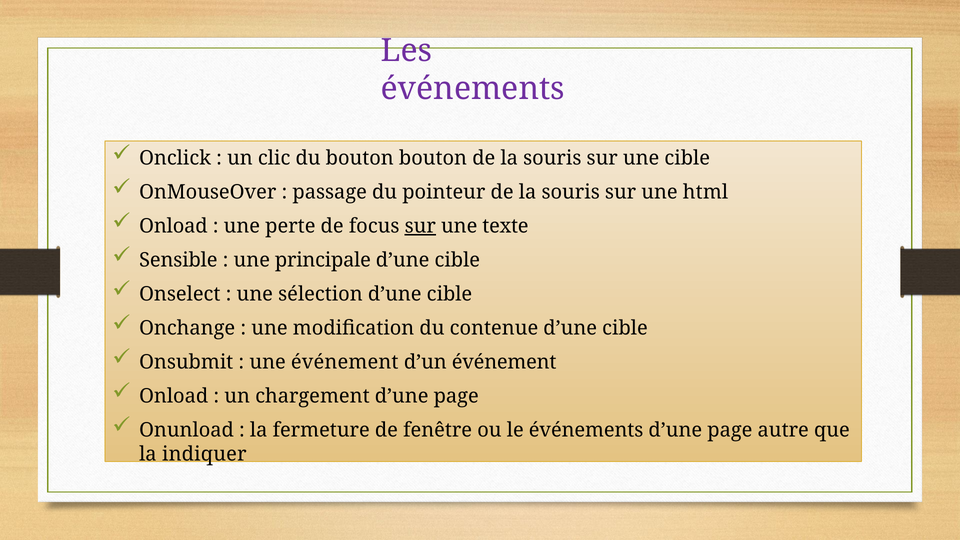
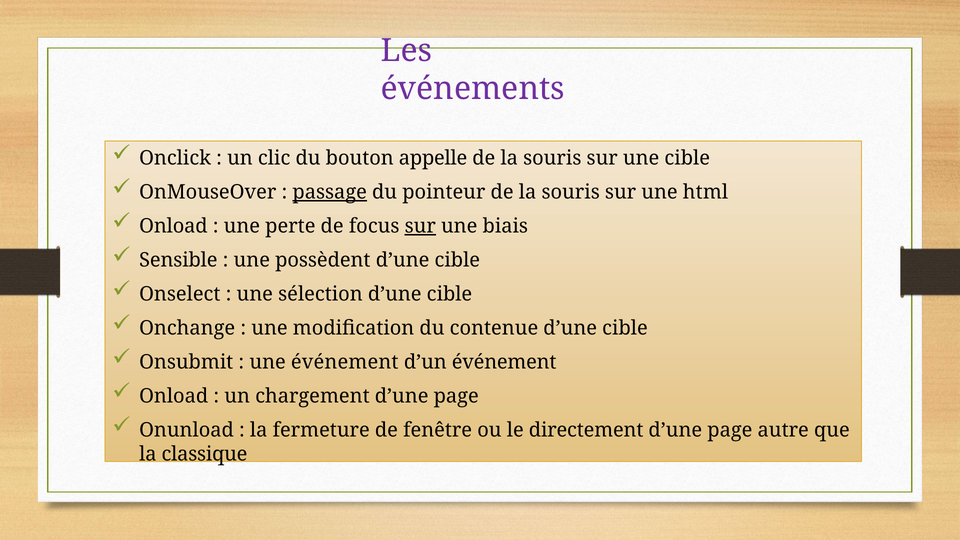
bouton bouton: bouton -> appelle (433, 158)
passage underline: none -> present (330, 192)
texte: texte -> biais (505, 226)
principale: principale -> possèdent (323, 260)
le événements: événements -> directement (586, 430)
indiquer: indiquer -> classique (204, 454)
